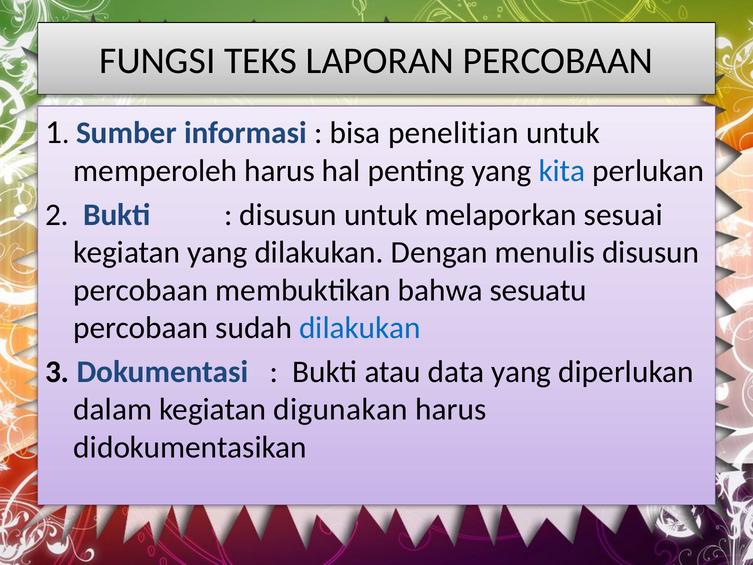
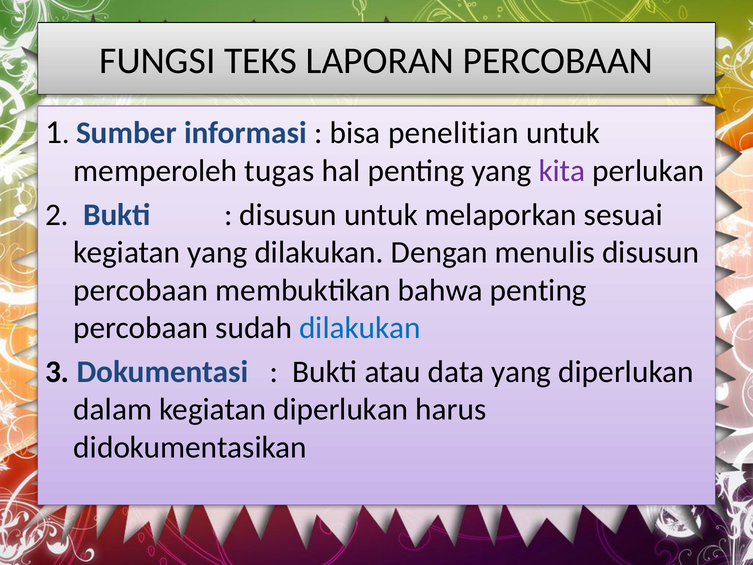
memperoleh harus: harus -> tugas (279, 171)
kita colour: blue -> purple (562, 171)
bahwa sesuatu: sesuatu -> penting (538, 290)
kegiatan digunakan: digunakan -> diperlukan (341, 409)
